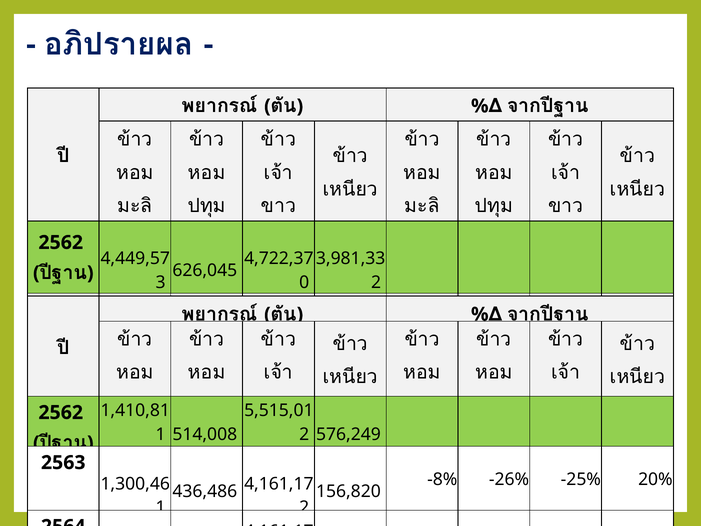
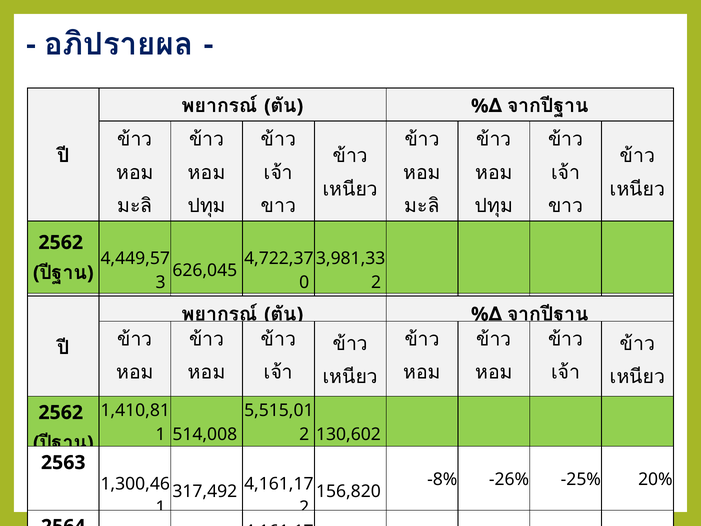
576,249: 576,249 -> 130,602 (348, 434)
436,486: 436,486 -> 317,492 (205, 491)
